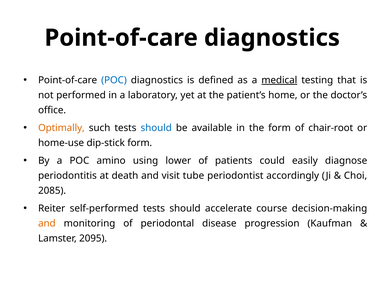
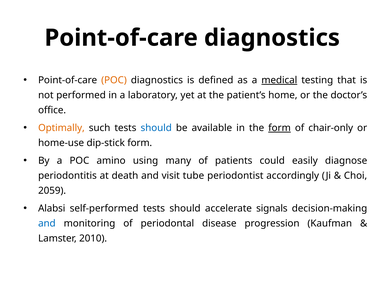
POC colour: blue -> orange (114, 80)
form underline: none -> present (280, 128)
chair-root: chair-root -> chair-only (331, 128)
lower: lower -> many (178, 161)
2085: 2085 -> 2059 (52, 191)
Reiter: Reiter -> Alabsi (52, 209)
course: course -> signals (272, 209)
and colour: orange -> blue (47, 224)
2095: 2095 -> 2010 (93, 239)
